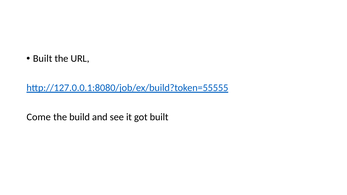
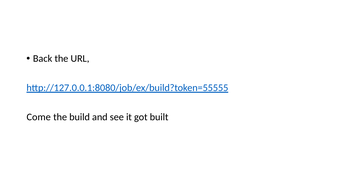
Built: Built -> Back (43, 59)
